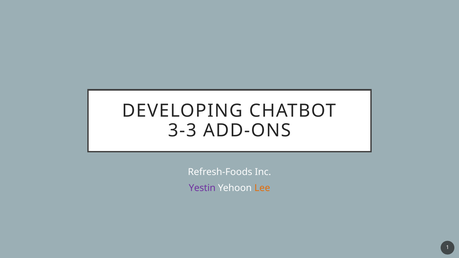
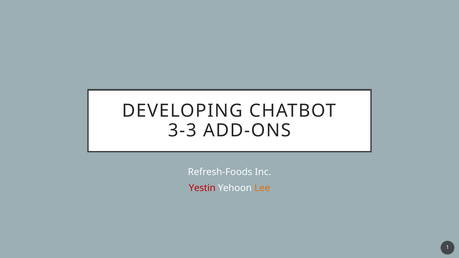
Yestin colour: purple -> red (202, 188)
